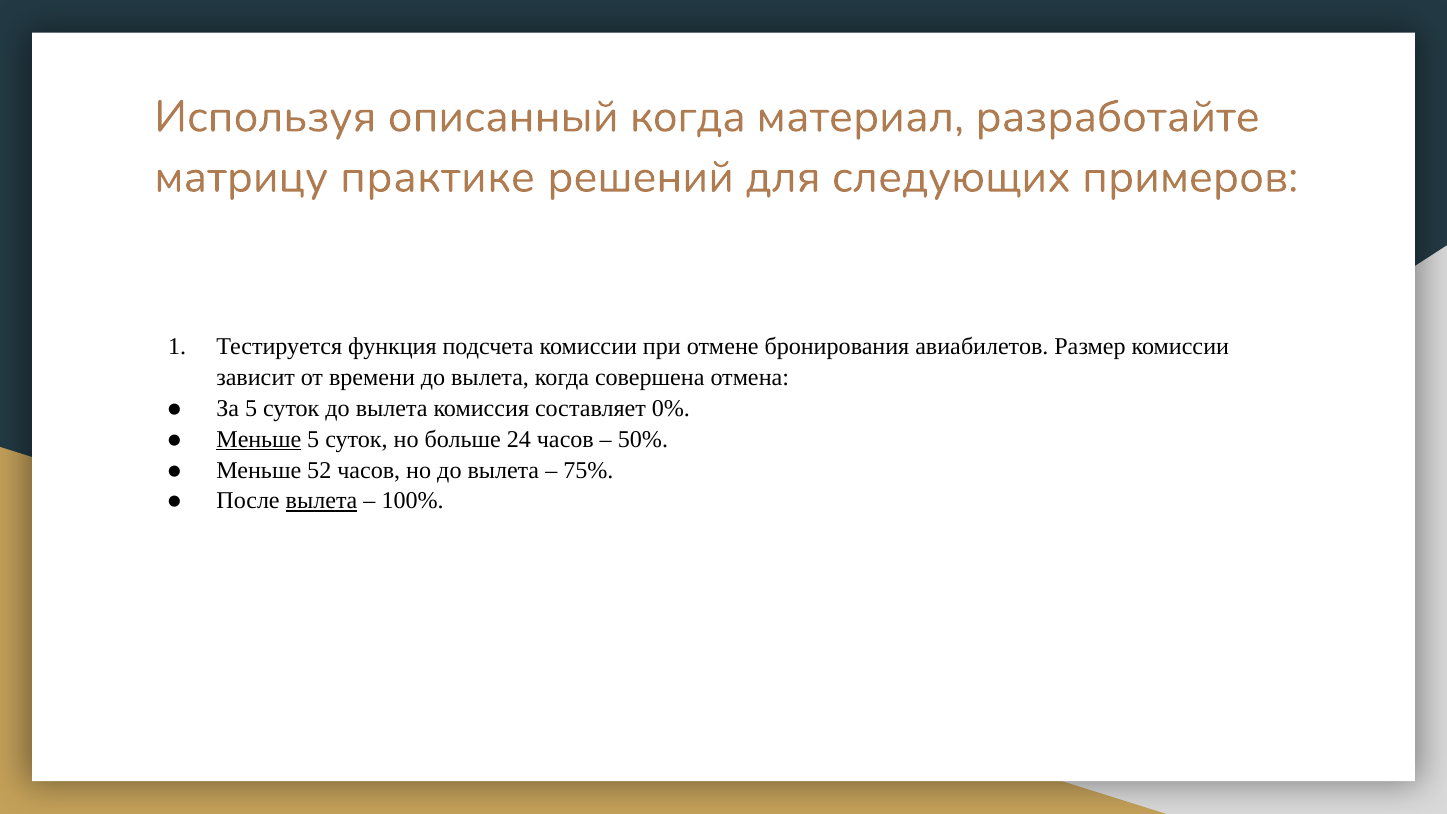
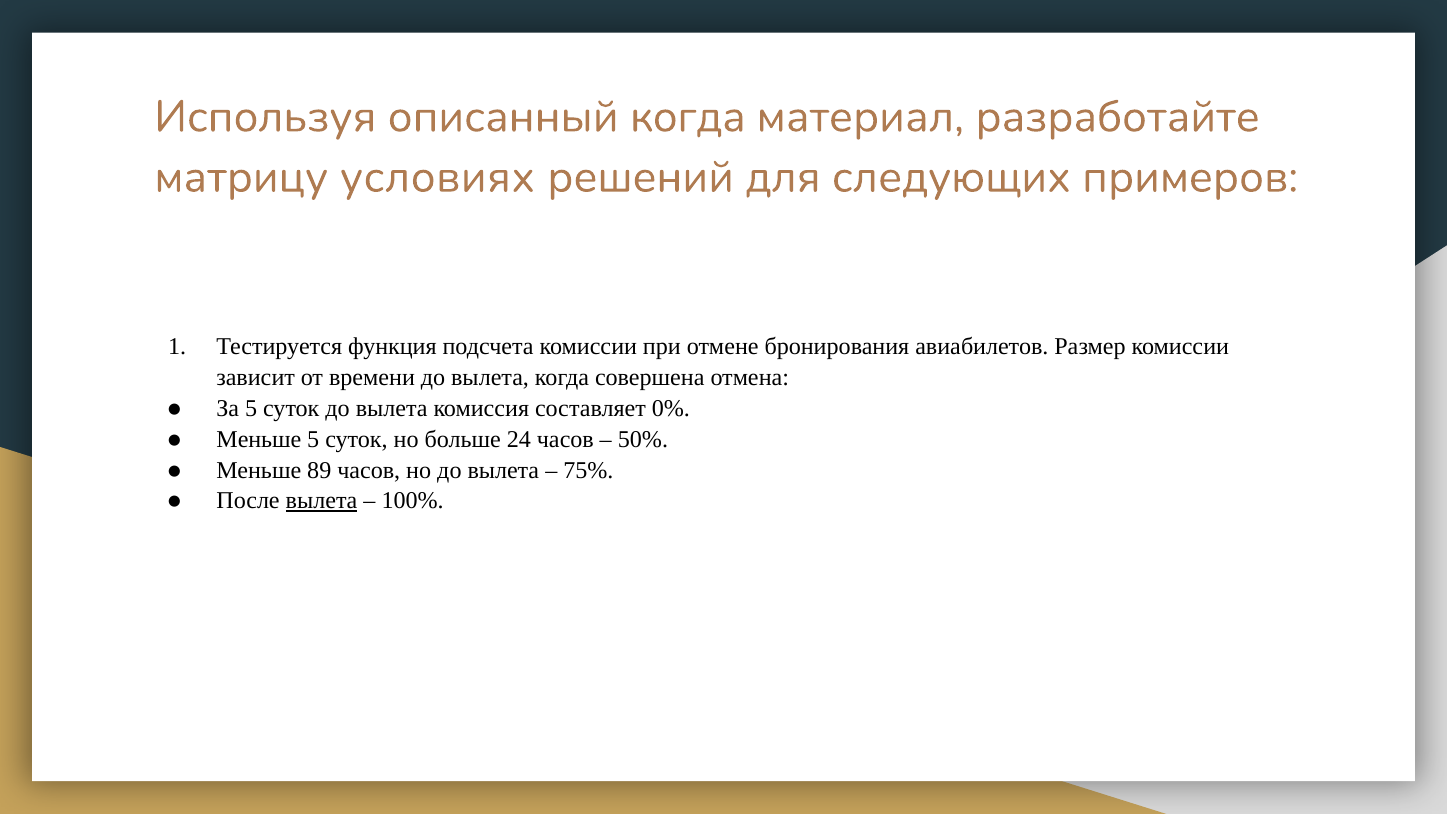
практике: практике -> условиях (437, 177)
Меньше underline: present -> none (259, 439)
52: 52 -> 89 (319, 470)
